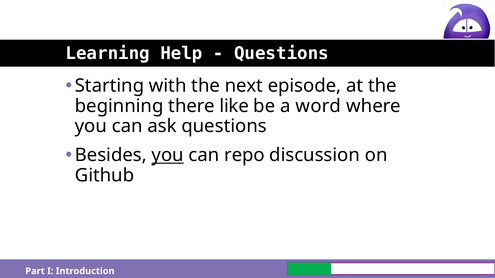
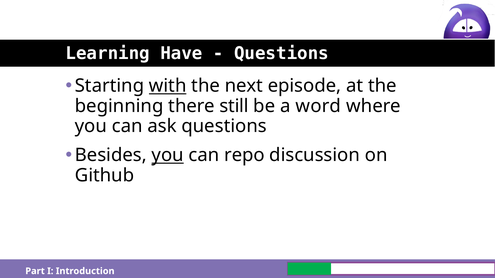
Help: Help -> Have (181, 54)
with underline: none -> present (168, 86)
like: like -> still (234, 106)
